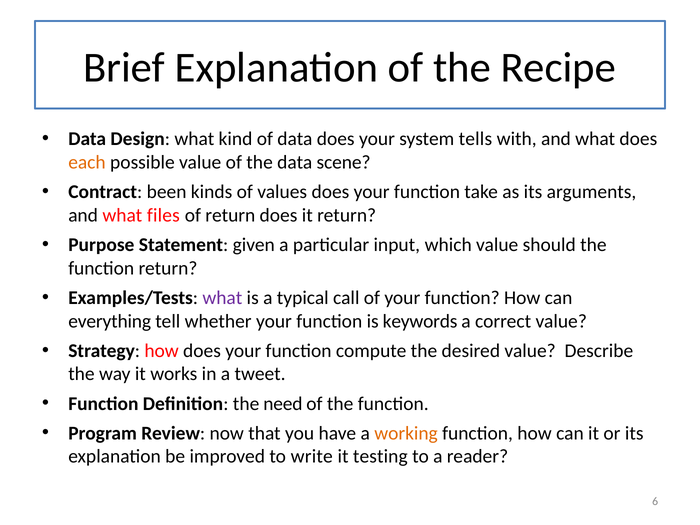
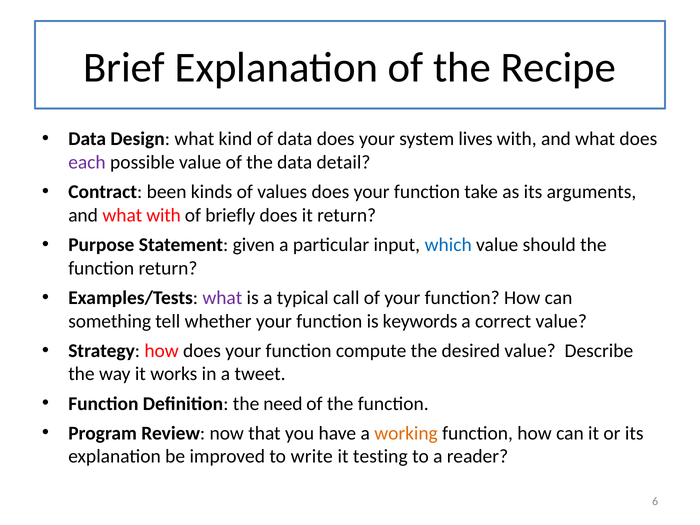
tells: tells -> lives (476, 139)
each colour: orange -> purple (87, 162)
scene: scene -> detail (344, 162)
what files: files -> with (164, 215)
of return: return -> briefly (230, 215)
which colour: black -> blue (448, 245)
everything: everything -> something (110, 321)
